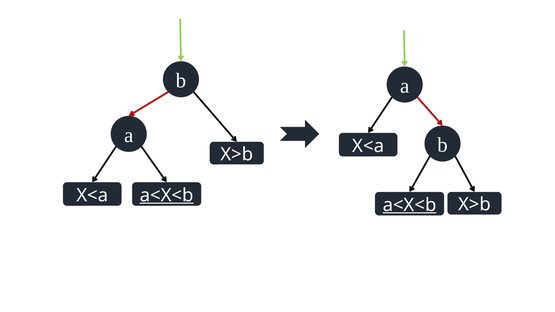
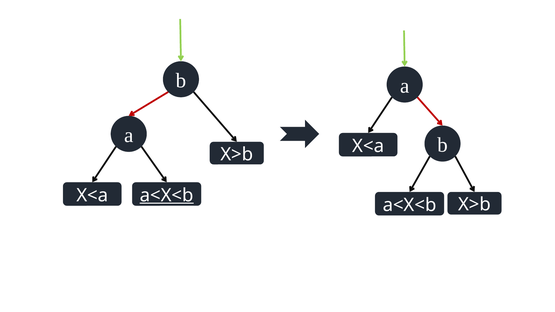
a<X<b underline: present -> none (410, 205)
